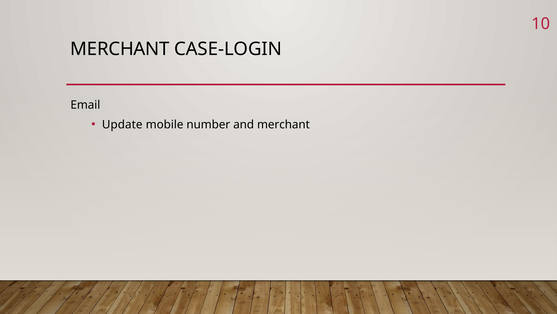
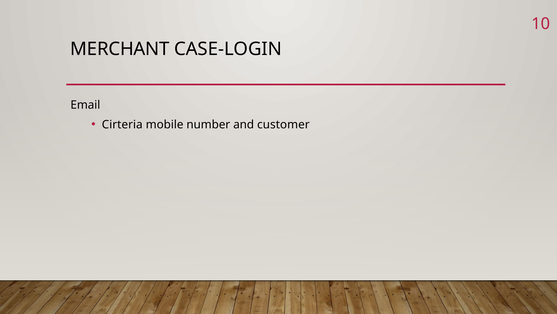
Update: Update -> Cirteria (122, 124)
and merchant: merchant -> customer (283, 124)
